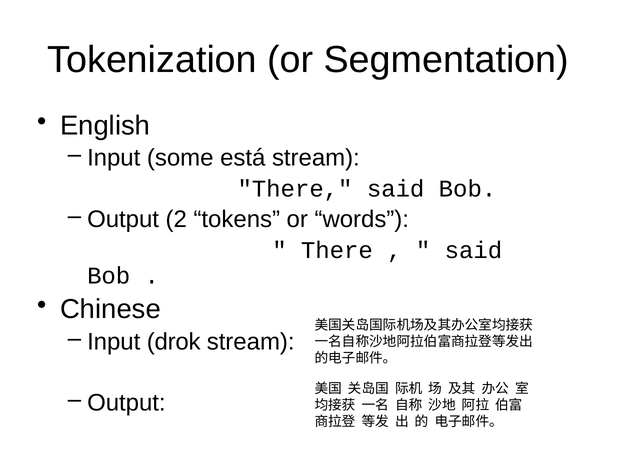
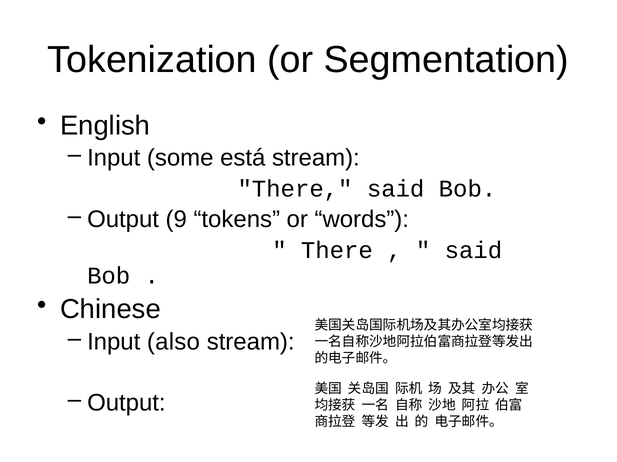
2: 2 -> 9 (176, 220)
drok: drok -> also (173, 342)
